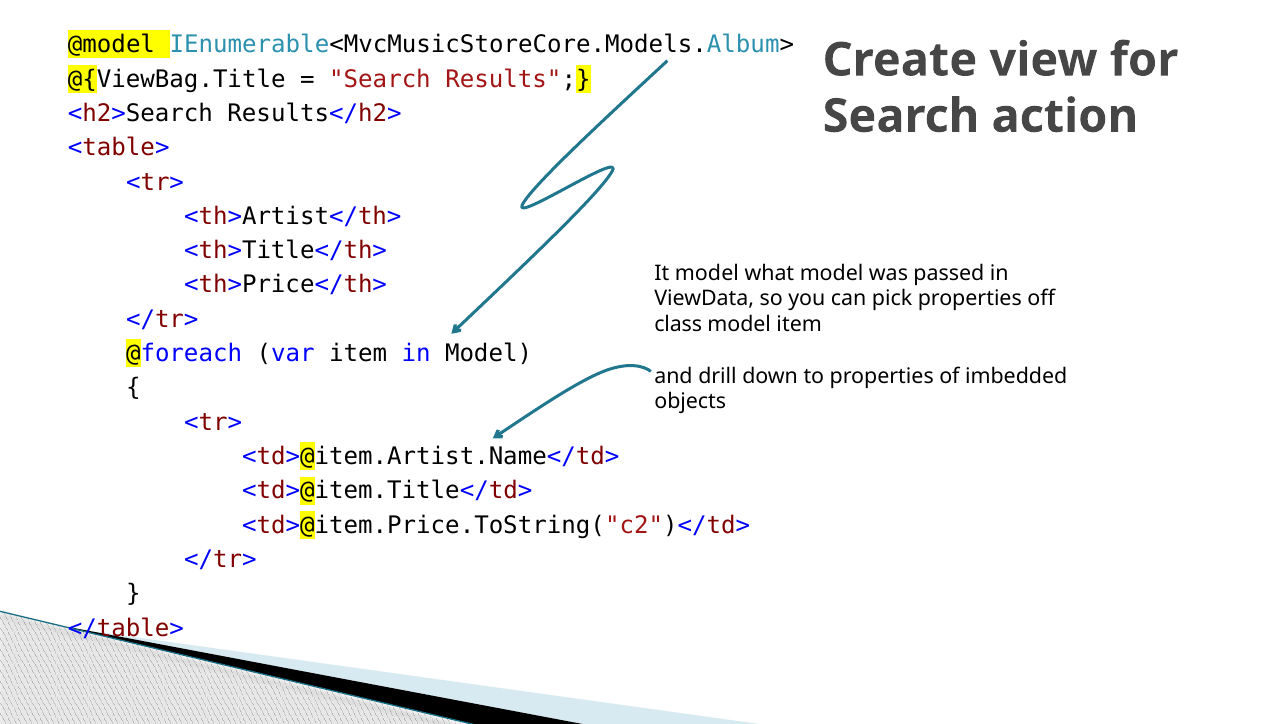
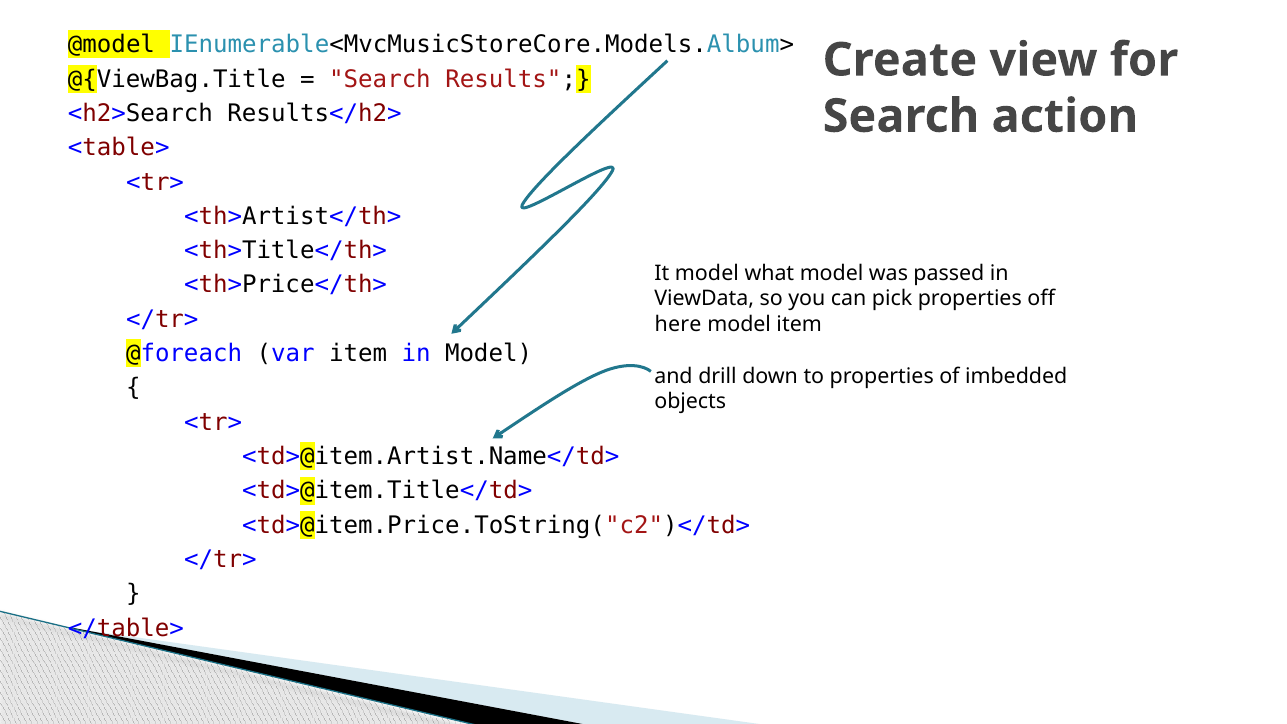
class: class -> here (678, 325)
